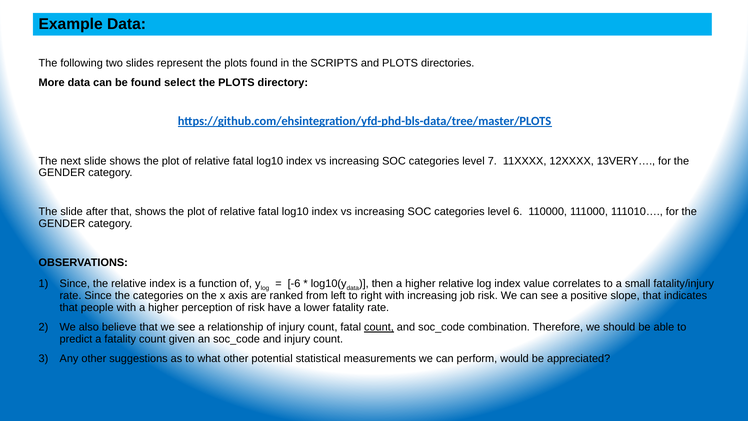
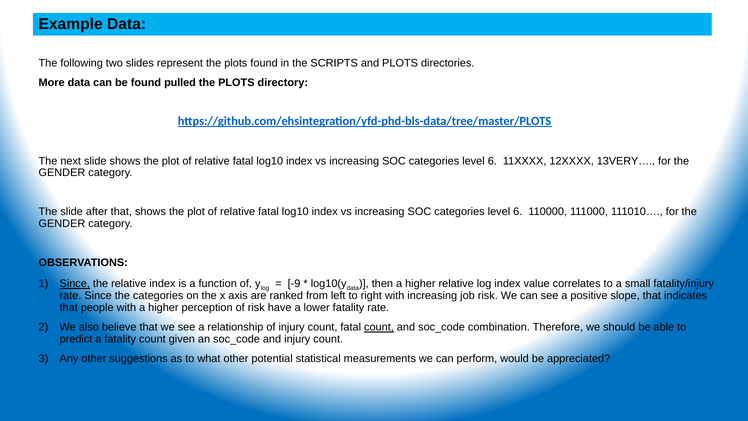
select: select -> pulled (180, 83)
7: 7 -> 6 (492, 161)
Since underline: none -> present (75, 284)
-6: -6 -> -9 (294, 284)
